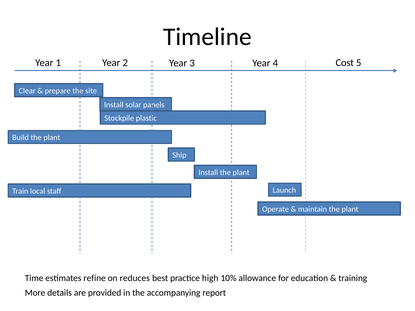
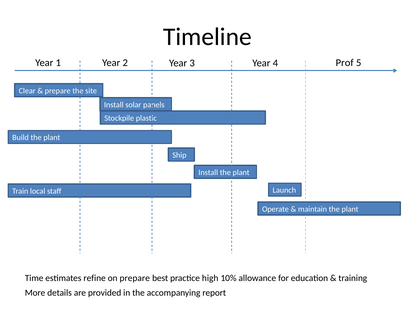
Cost: Cost -> Prof (345, 63)
on reduces: reduces -> prepare (135, 278)
